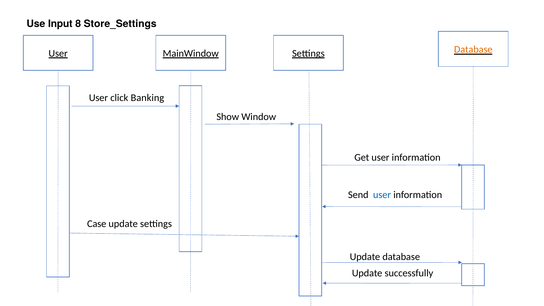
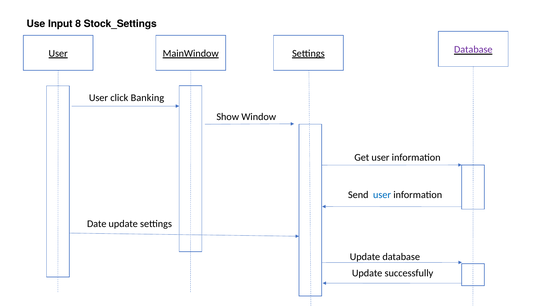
Store_Settings: Store_Settings -> Stock_Settings (120, 24)
Database colour: orange -> purple (473, 50)
Case: Case -> Date (97, 224)
